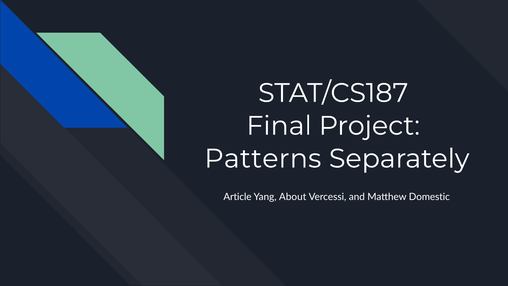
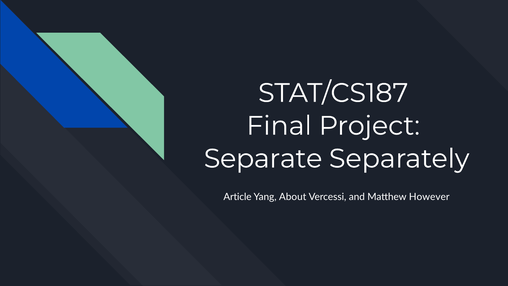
Patterns: Patterns -> Separate (263, 159)
Domestic: Domestic -> However (429, 197)
